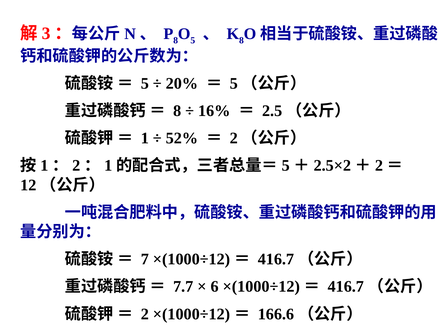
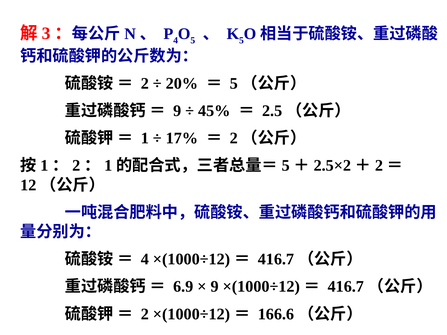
8: 8 -> 4 (176, 40)
8: 8 -> 5 (241, 40)
5: 5 -> 2 (145, 83)
8: 8 -> 9 (177, 111)
16%: 16% -> 45% (214, 111)
52%: 52% -> 17% (182, 138)
7: 7 -> 4 (145, 259)
7.7: 7.7 -> 6.9 (183, 287)
6: 6 -> 9 (215, 287)
